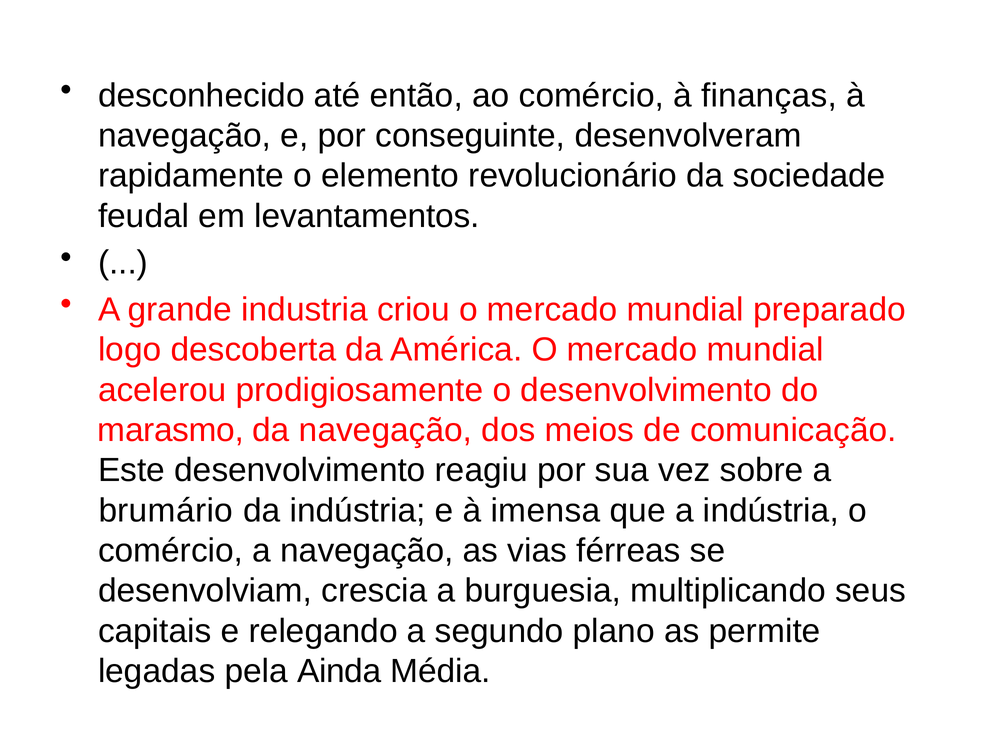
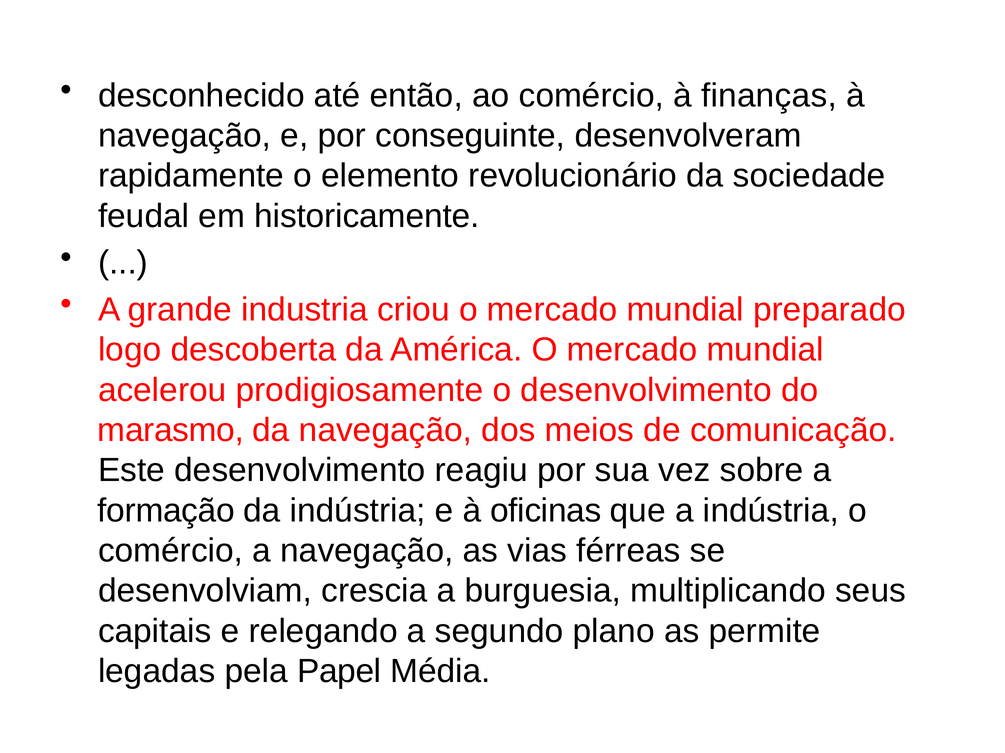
levantamentos: levantamentos -> historicamente (367, 216)
brumário: brumário -> formação (166, 511)
imensa: imensa -> oficinas (546, 511)
Ainda: Ainda -> Papel (339, 672)
